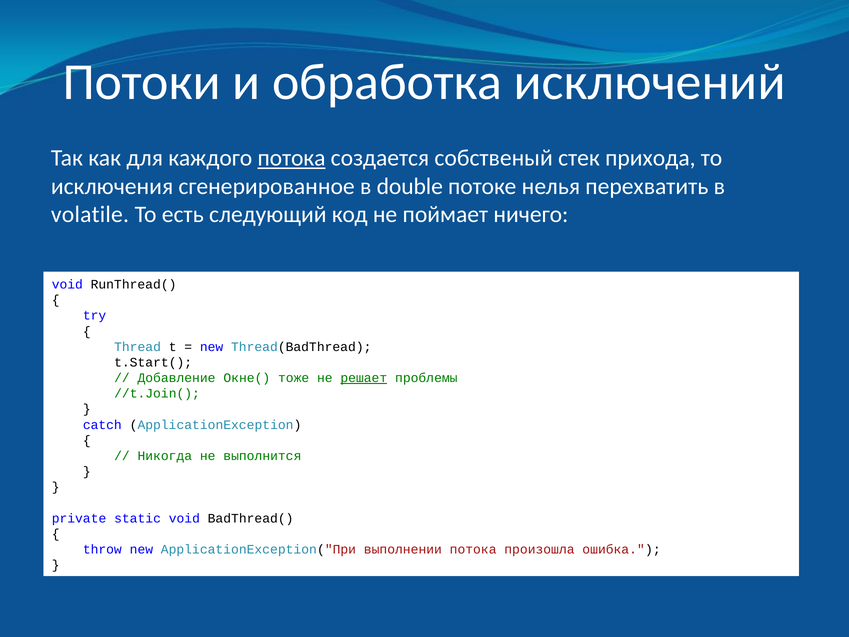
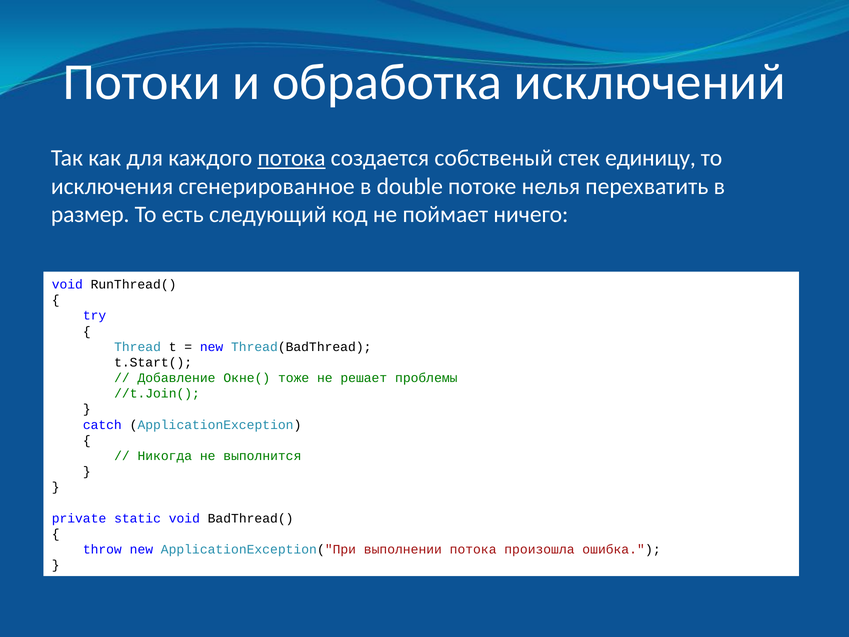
прихода: прихода -> единицу (650, 158)
volatile: volatile -> размер (90, 215)
решает underline: present -> none (364, 378)
